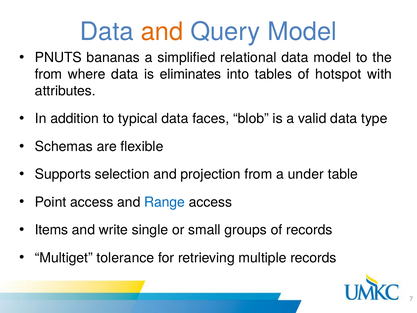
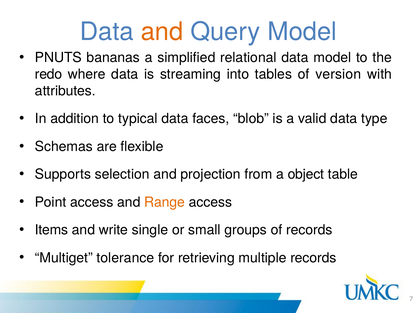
from: from -> redo (49, 74)
eliminates: eliminates -> streaming (191, 74)
hotspot: hotspot -> version (338, 74)
under: under -> object (306, 174)
Range colour: blue -> orange (165, 202)
